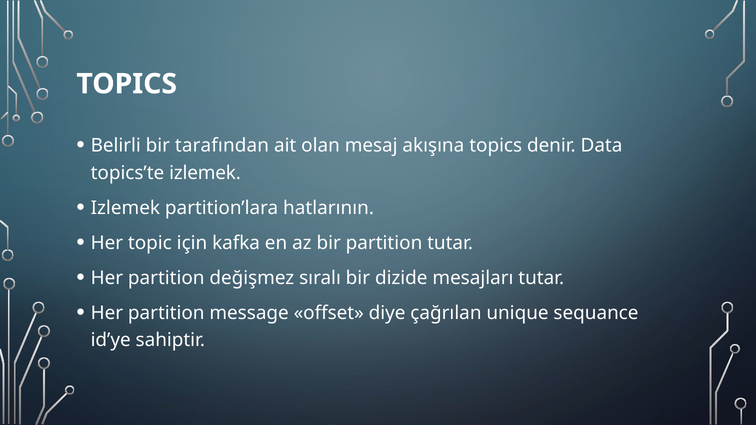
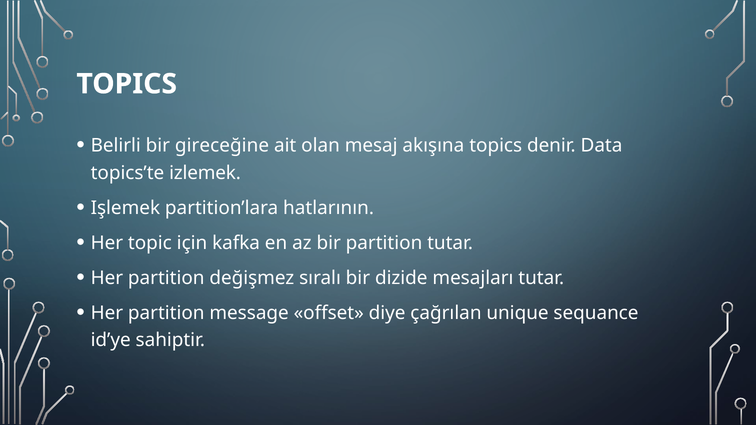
tarafından: tarafından -> gireceğine (222, 146)
Izlemek: Izlemek -> Işlemek (125, 208)
